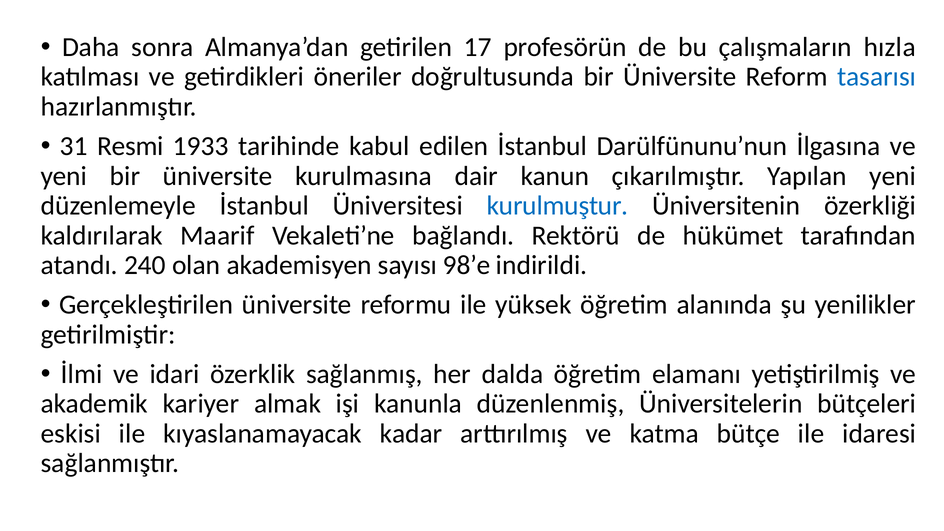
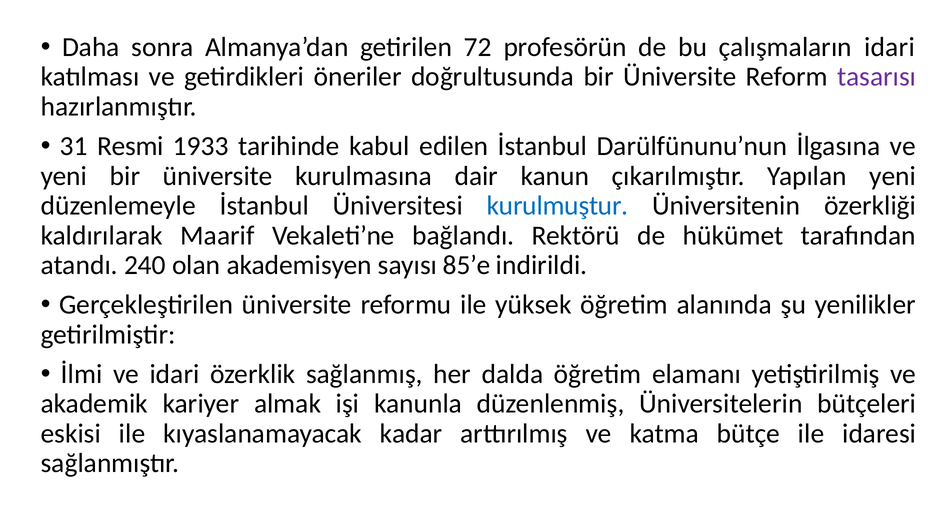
17: 17 -> 72 (478, 47)
çalışmaların hızla: hızla -> idari (890, 47)
tasarısı colour: blue -> purple (877, 77)
98’e: 98’e -> 85’e (467, 265)
